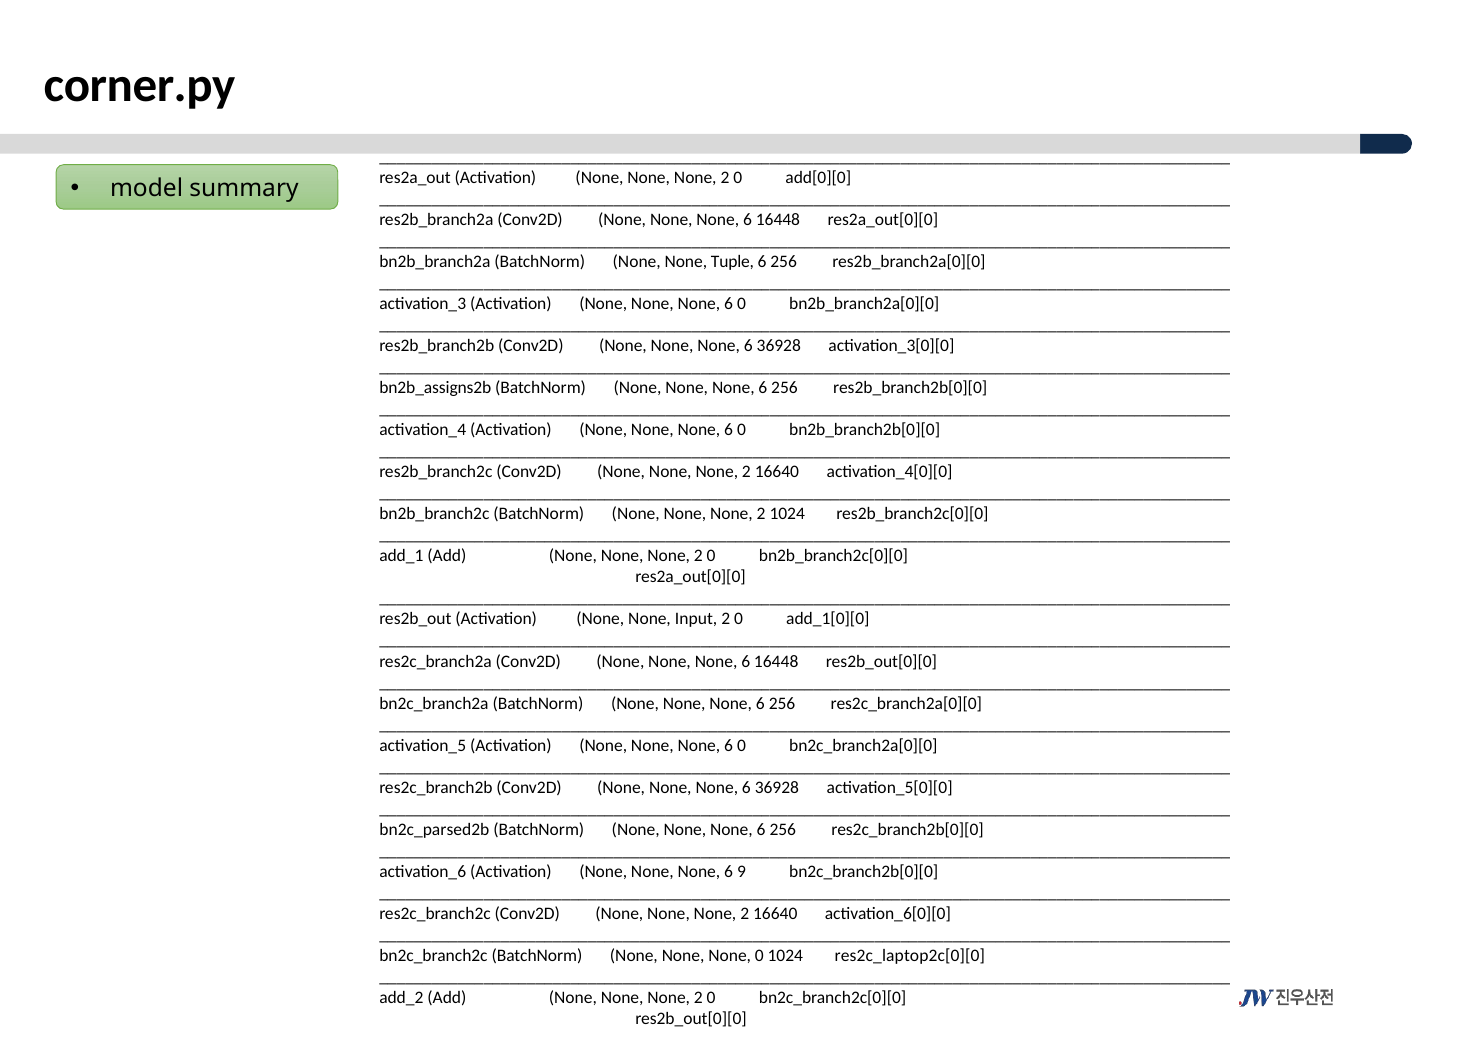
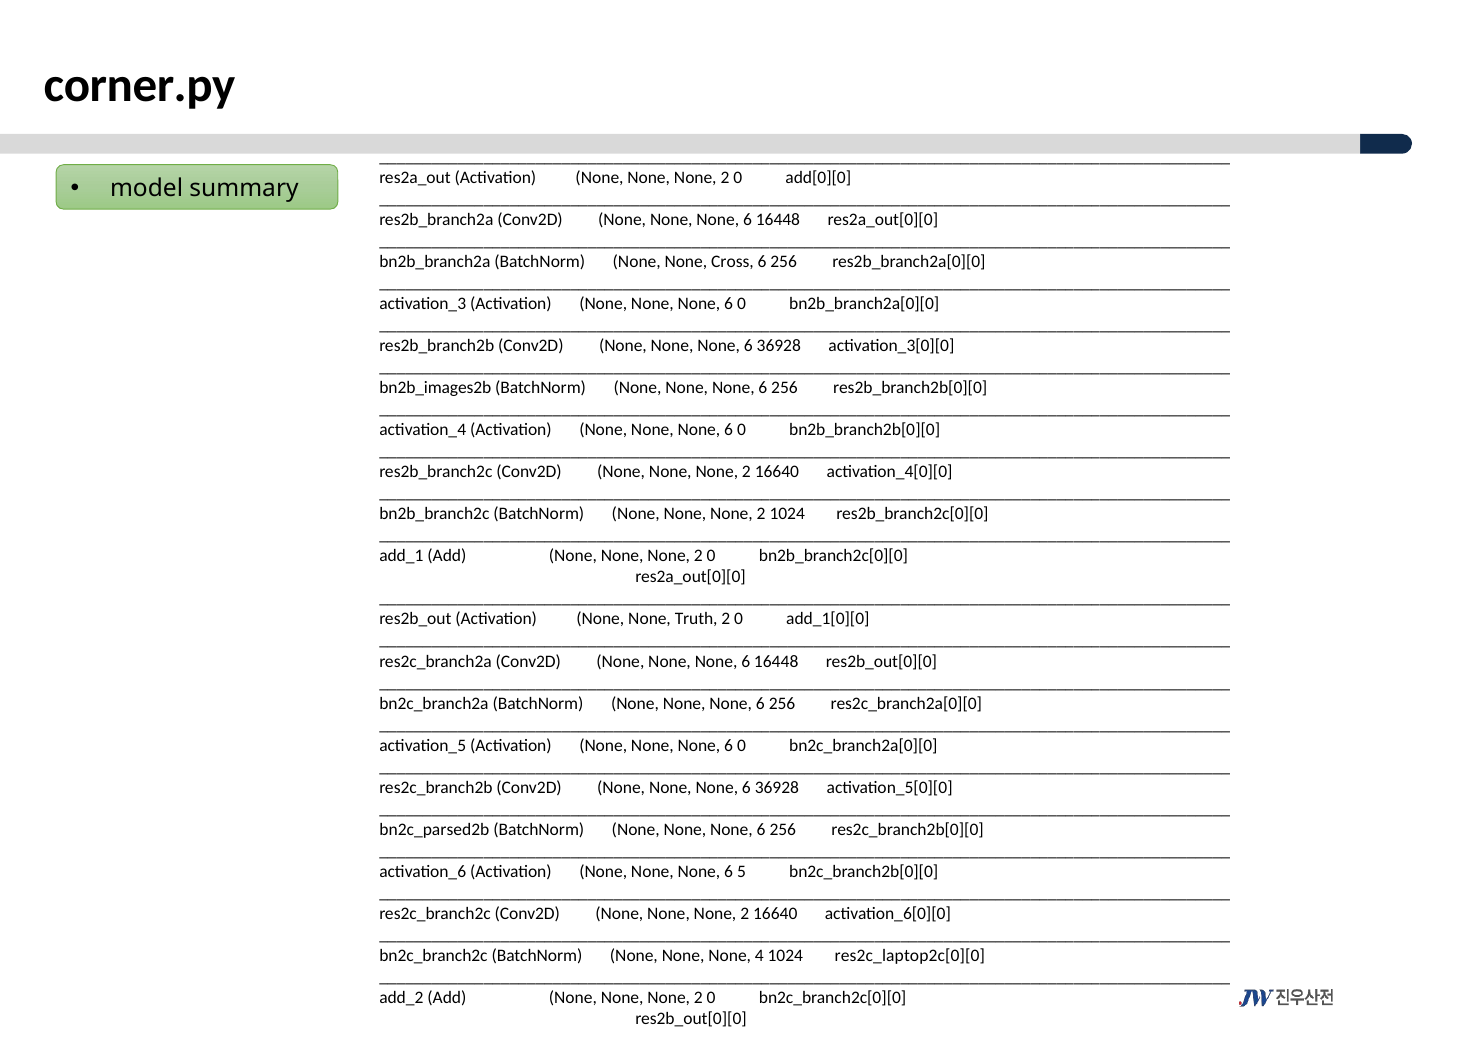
Tuple: Tuple -> Cross (732, 262)
bn2b_assigns2b: bn2b_assigns2b -> bn2b_images2b (435, 388)
Input: Input -> Truth (696, 619)
9: 9 -> 5 (741, 872)
None 0: 0 -> 4 (759, 956)
